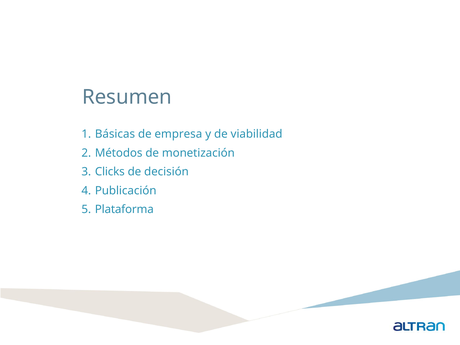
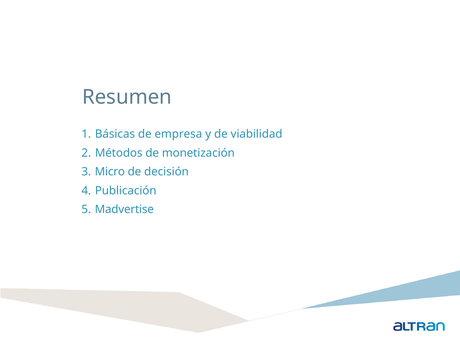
Clicks: Clicks -> Micro (110, 172)
Plataforma: Plataforma -> Madvertise (124, 210)
